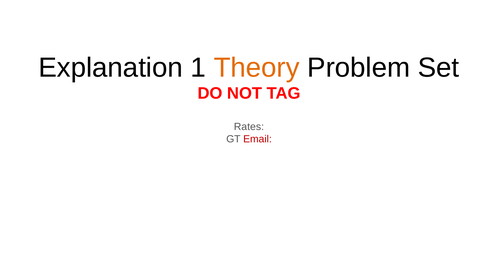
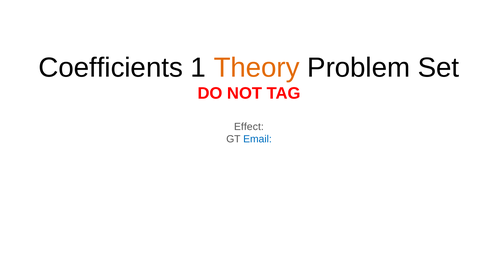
Explanation: Explanation -> Coefficients (111, 68)
Rates: Rates -> Effect (249, 127)
Email colour: red -> blue (257, 139)
